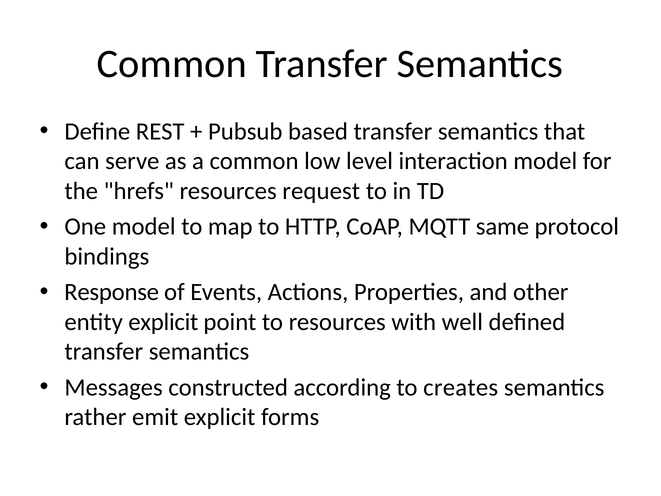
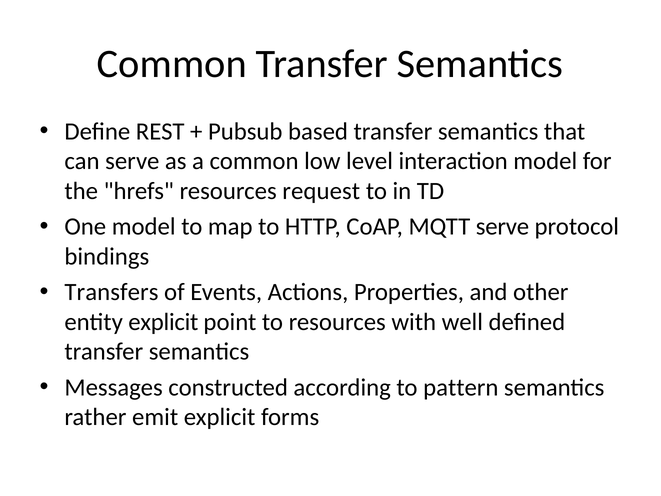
MQTT same: same -> serve (502, 227)
Response: Response -> Transfers (111, 292)
creates: creates -> pattern (461, 387)
